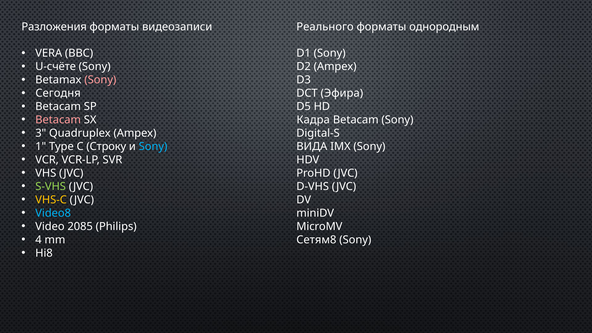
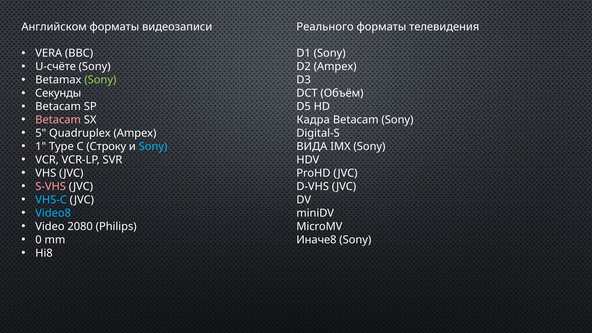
Разложения: Разложения -> Английском (54, 27)
однородным: однородным -> телевидения (444, 27)
Sony colour: pink -> light green (100, 80)
Сегодня: Сегодня -> Секунды (58, 93)
Эфира: Эфира -> Объём (342, 93)
3: 3 -> 5 (41, 133)
S-VHS colour: light green -> pink (51, 187)
VHS-C colour: yellow -> light blue (51, 200)
2085: 2085 -> 2080 (80, 226)
4: 4 -> 0 (39, 240)
Сетям8: Сетям8 -> Иначе8 (316, 240)
